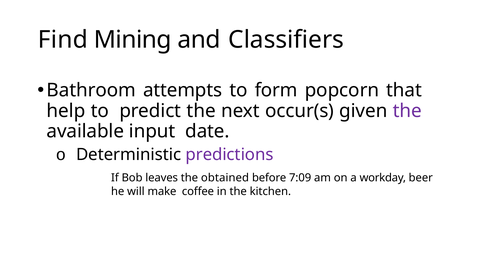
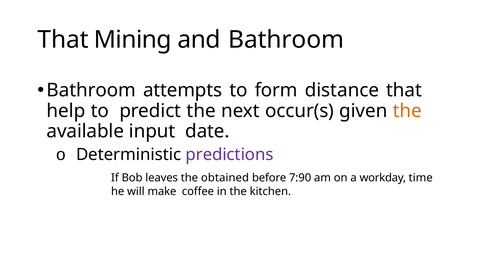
Find: Find -> That (63, 40)
and Classifiers: Classifiers -> Bathroom (286, 40)
popcorn: popcorn -> distance (342, 90)
the colour: purple -> orange (407, 111)
7:09: 7:09 -> 7:90 (300, 178)
beer: beer -> time (421, 178)
